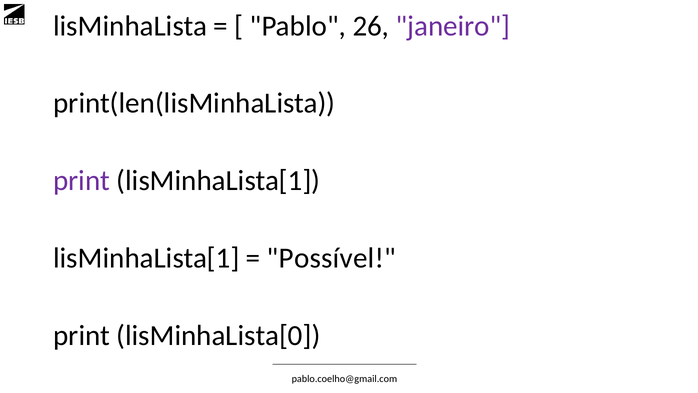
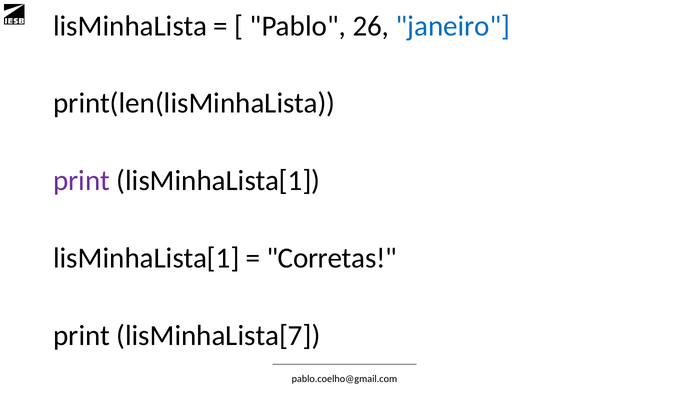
janeiro colour: purple -> blue (453, 26)
Possível: Possível -> Corretas (332, 258)
lisMinhaLista[0: lisMinhaLista[0 -> lisMinhaLista[7 (218, 335)
